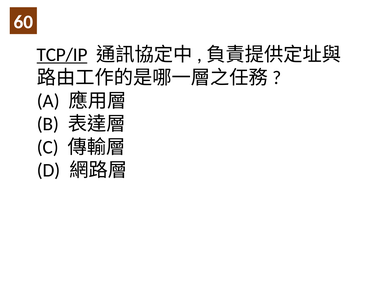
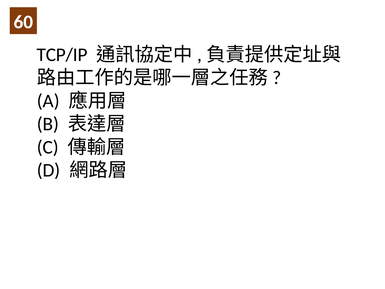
TCP/IP underline: present -> none (62, 55)
